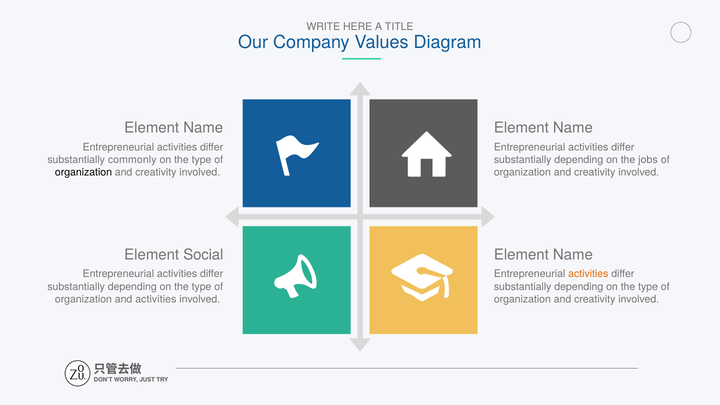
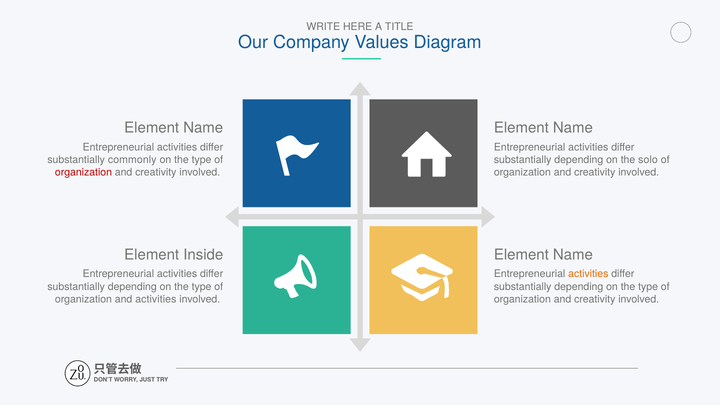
jobs: jobs -> solo (648, 160)
organization colour: black -> red (83, 172)
Social: Social -> Inside (203, 255)
